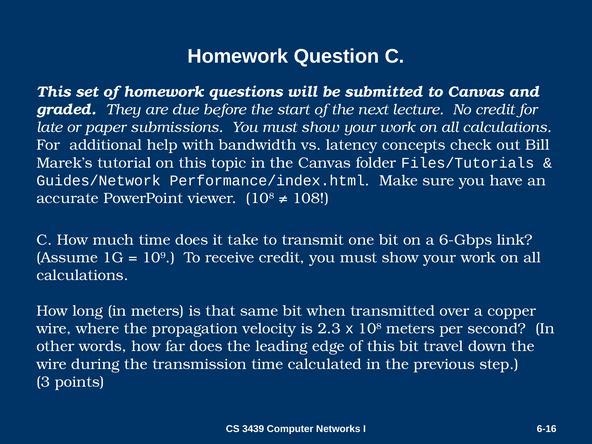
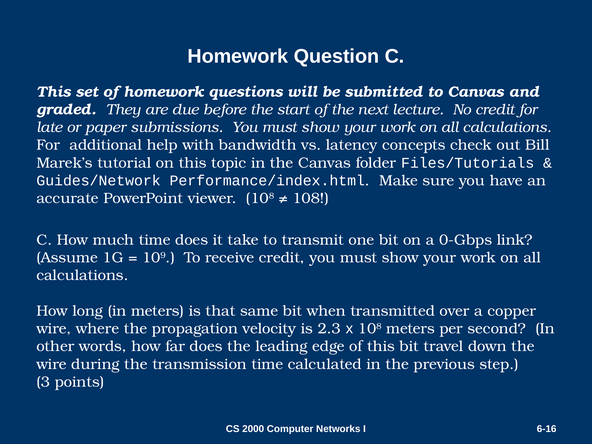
6-Gbps: 6-Gbps -> 0-Gbps (466, 240)
3439: 3439 -> 2000 (253, 429)
